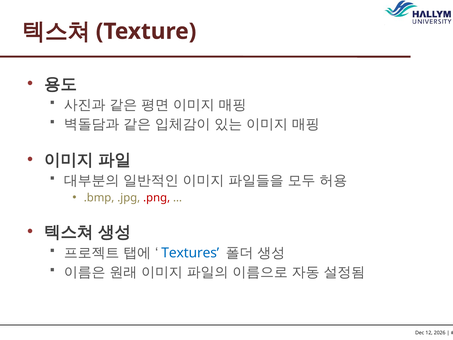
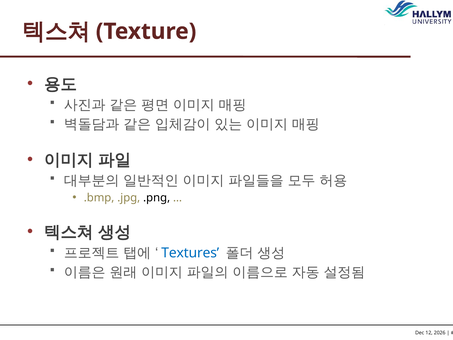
.png colour: red -> black (157, 198)
